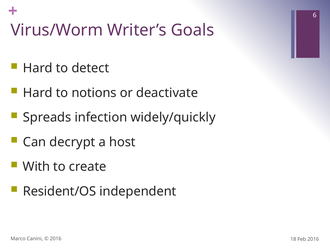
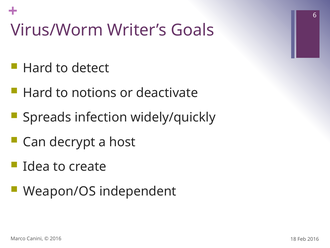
With: With -> Idea (36, 166)
Resident/OS: Resident/OS -> Weapon/OS (59, 191)
